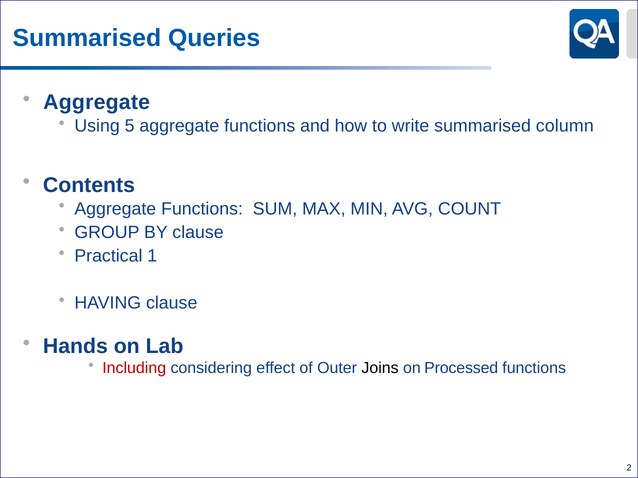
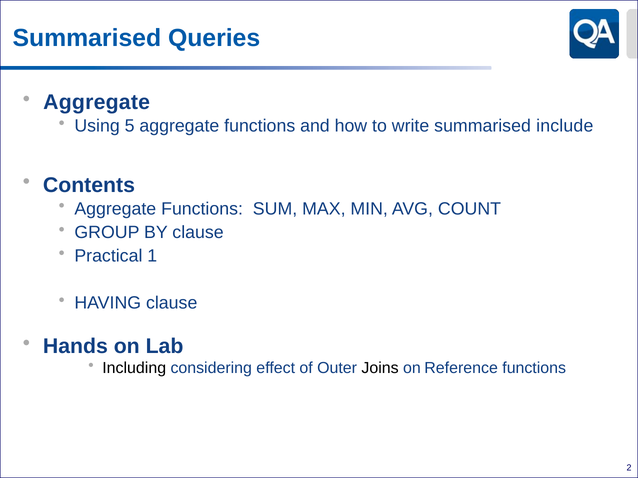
column: column -> include (565, 126)
Including colour: red -> black (134, 368)
Processed: Processed -> Reference (461, 368)
